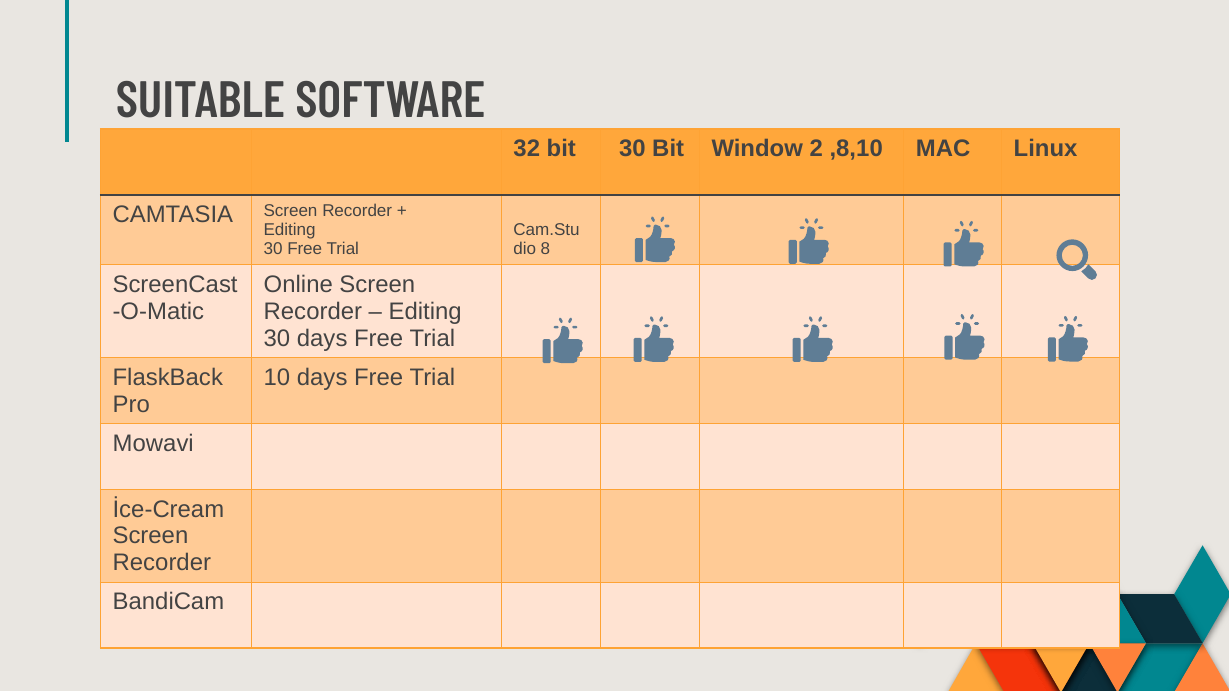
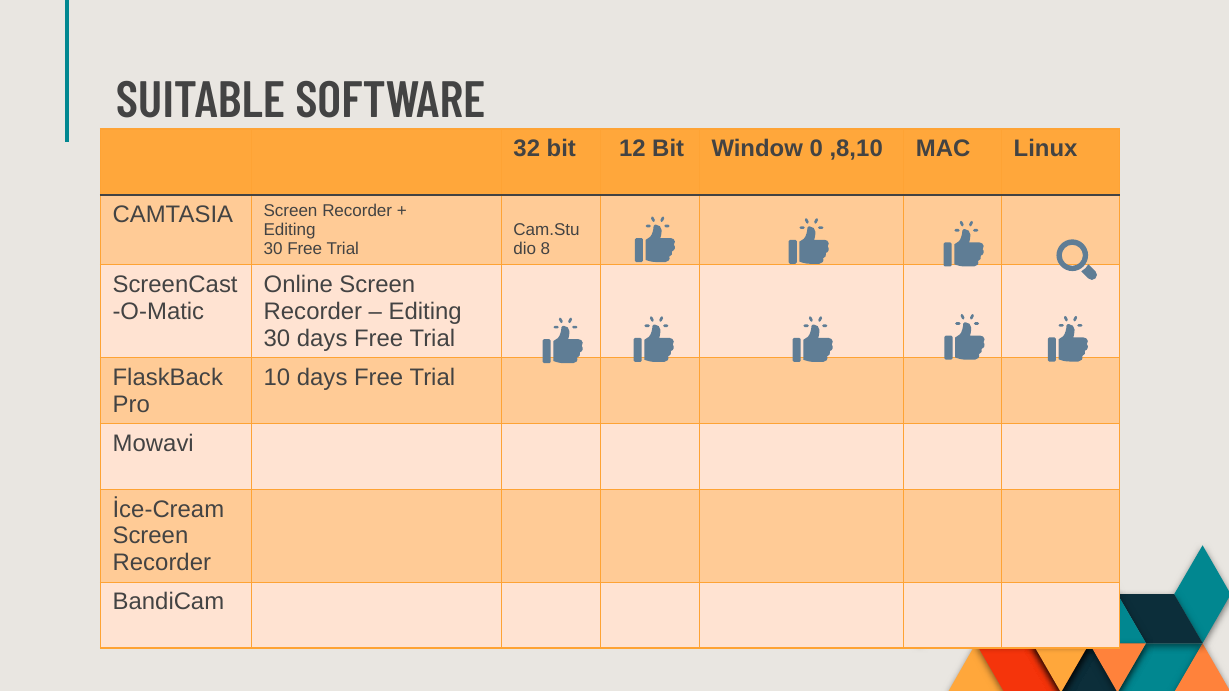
bit 30: 30 -> 12 (632, 149)
2: 2 -> 0 (816, 149)
